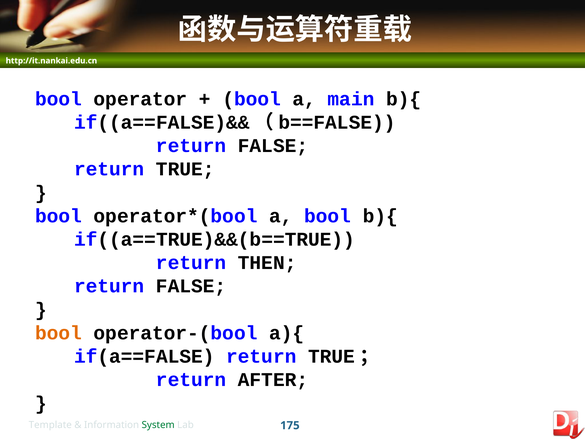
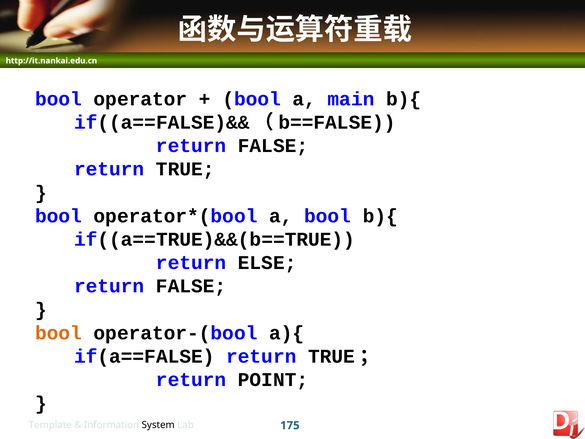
THEN: THEN -> ELSE (267, 263)
AFTER: AFTER -> POINT (273, 380)
System colour: green -> black (158, 425)
